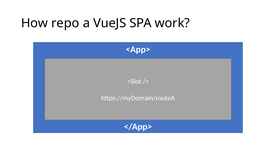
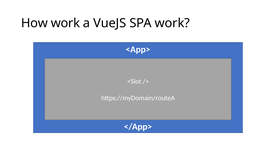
How repo: repo -> work (65, 23)
